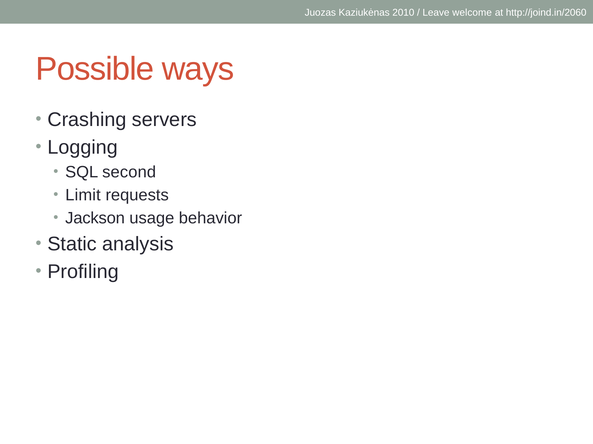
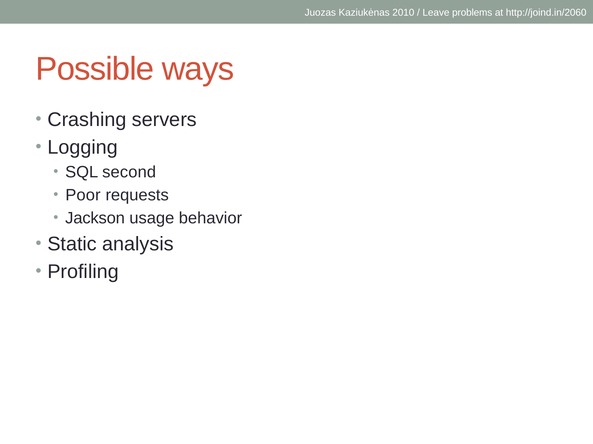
welcome: welcome -> problems (472, 13)
Limit: Limit -> Poor (83, 196)
